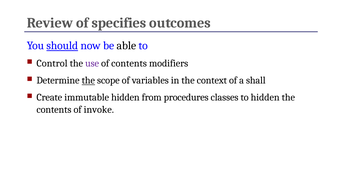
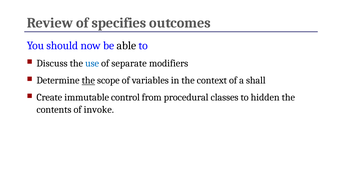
should underline: present -> none (62, 46)
Control: Control -> Discuss (52, 63)
use colour: purple -> blue (92, 63)
of contents: contents -> separate (129, 63)
immutable hidden: hidden -> control (125, 97)
procedures: procedures -> procedural (186, 97)
